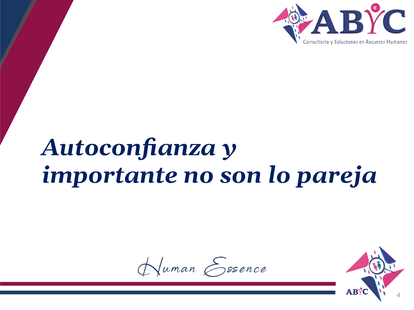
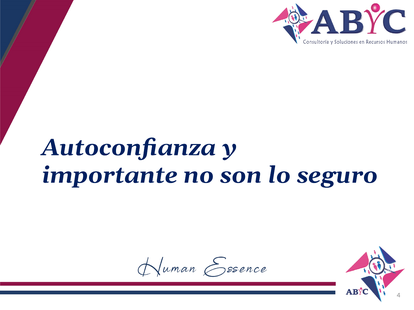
pareja: pareja -> seguro (337, 175)
